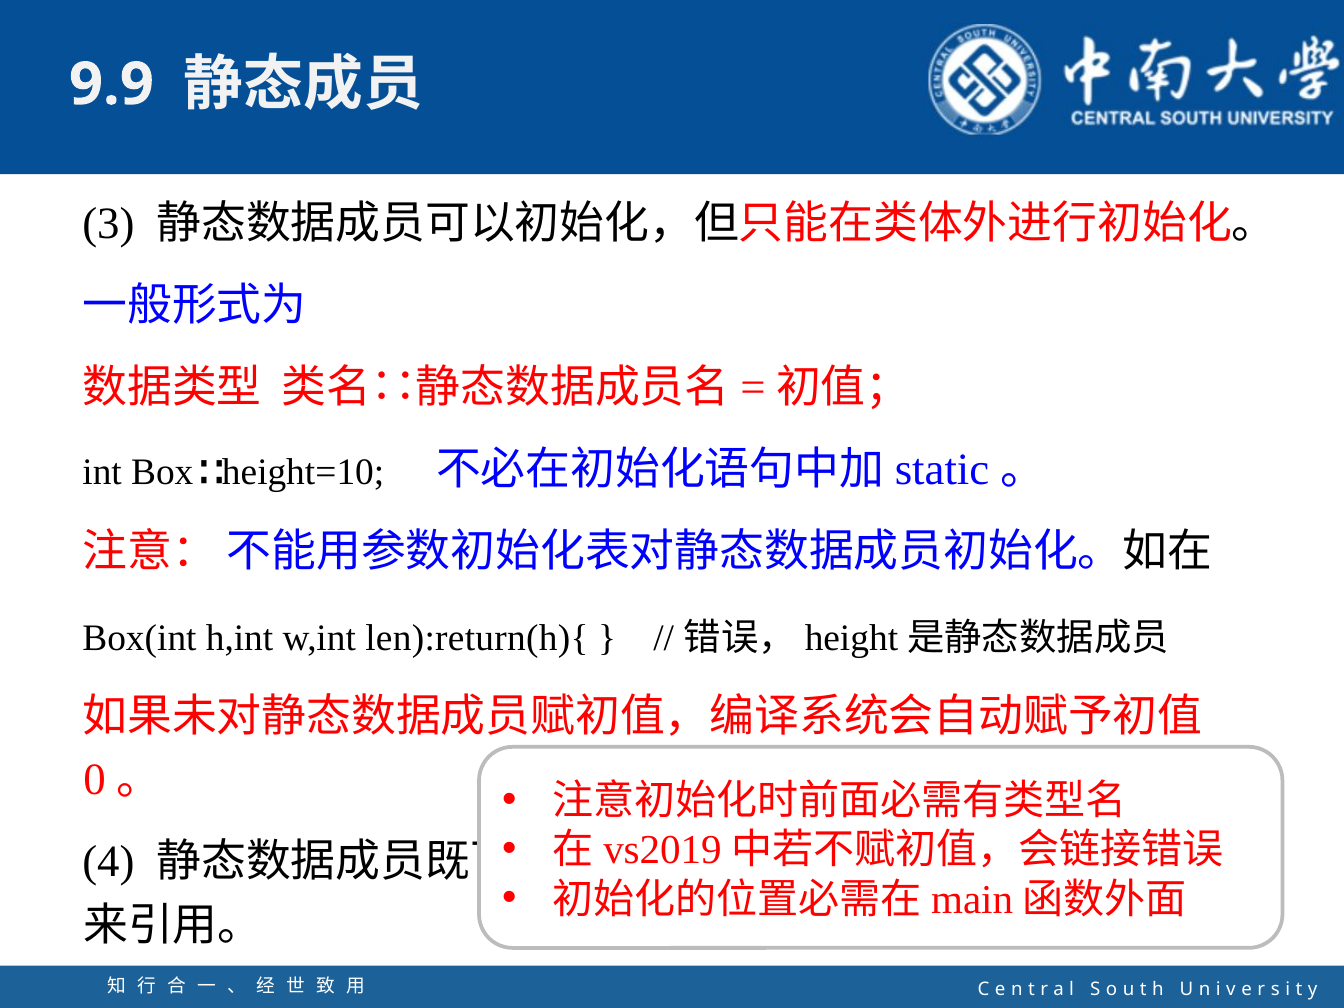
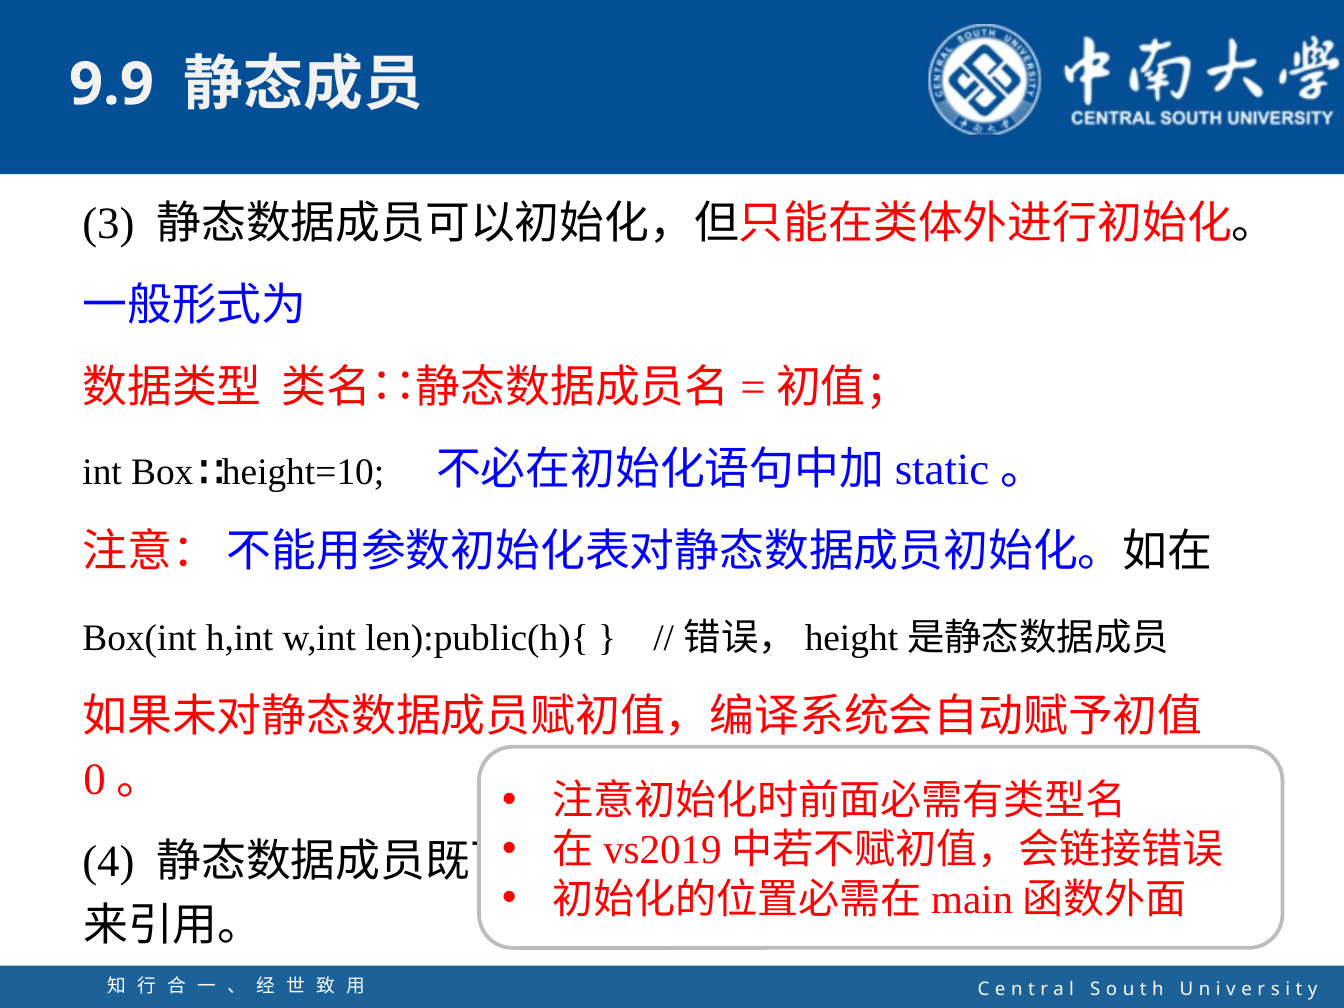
len):return(h){: len):return(h){ -> len):public(h){ (477, 638)
